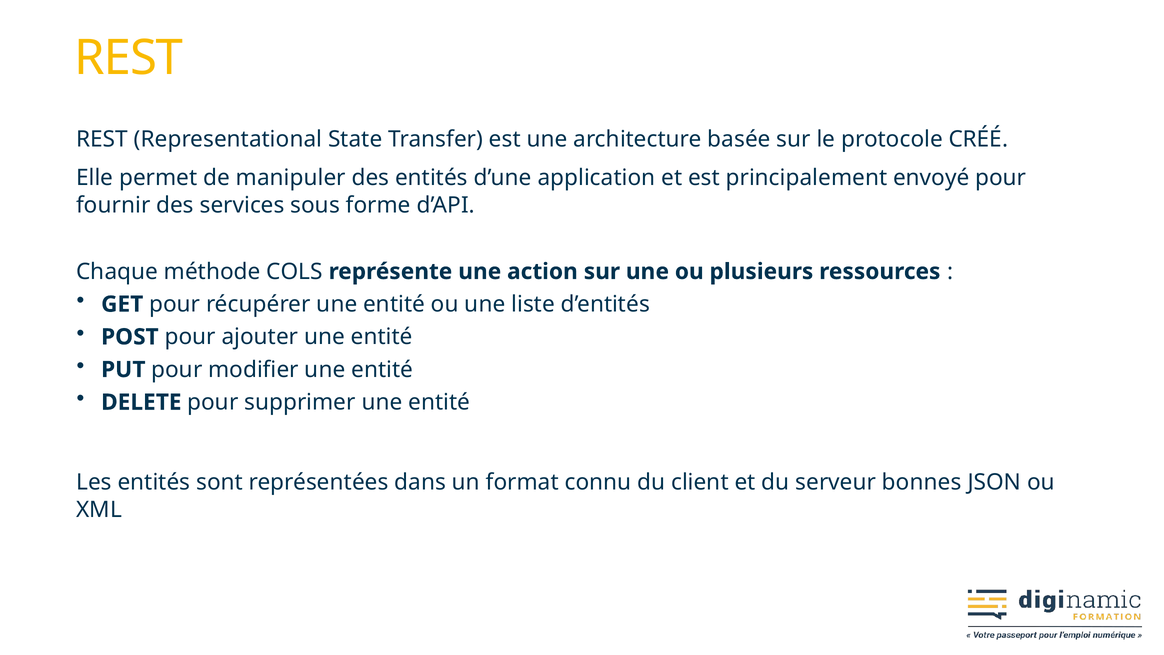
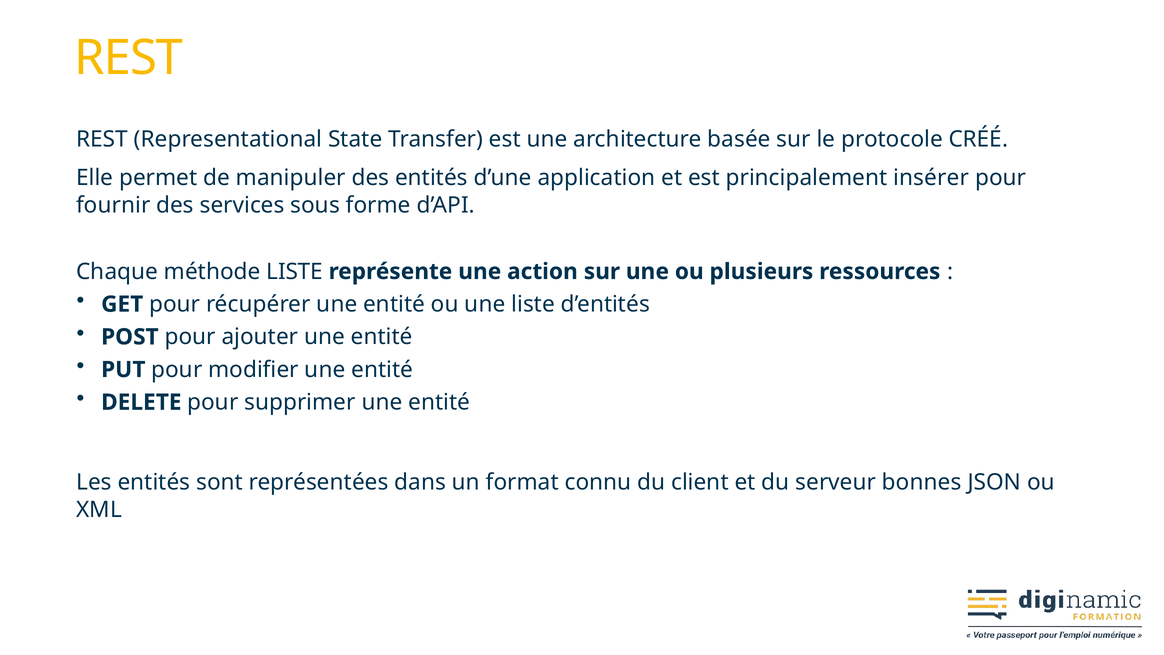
envoyé: envoyé -> insérer (931, 178)
méthode COLS: COLS -> LISTE (295, 271)
